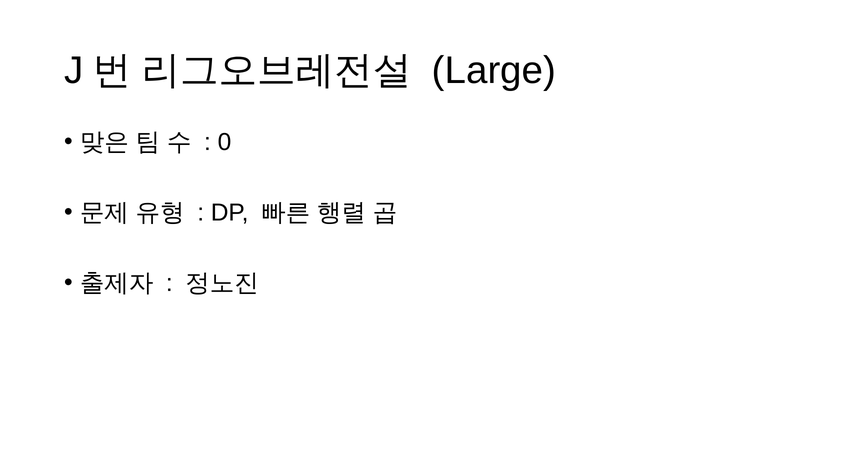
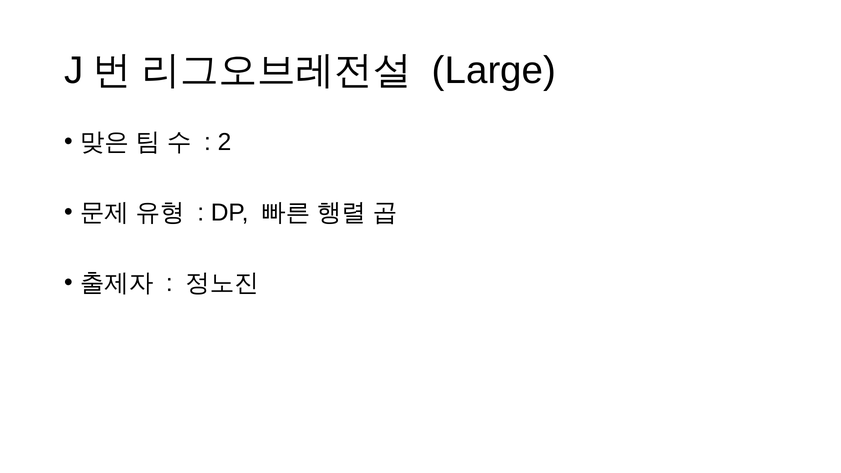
0: 0 -> 2 (224, 142)
